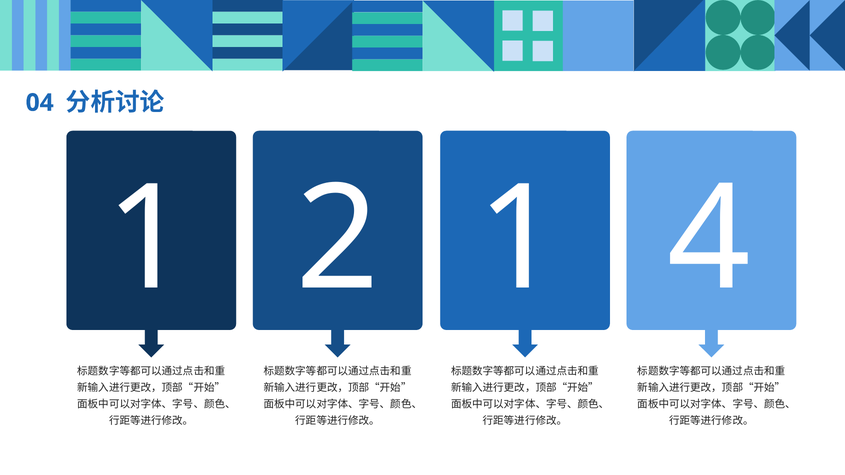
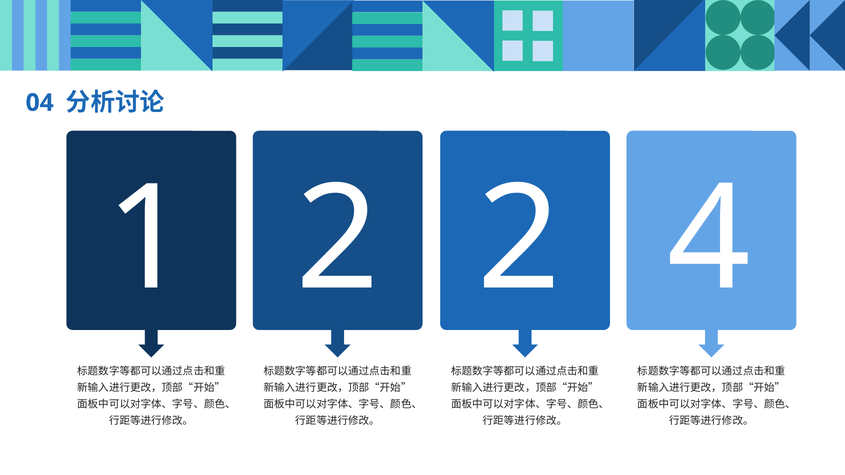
2 1: 1 -> 2 (519, 240)
